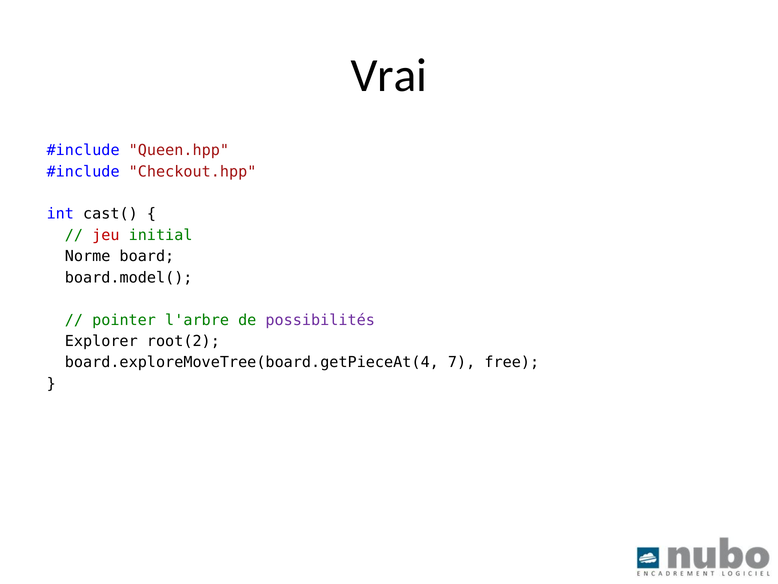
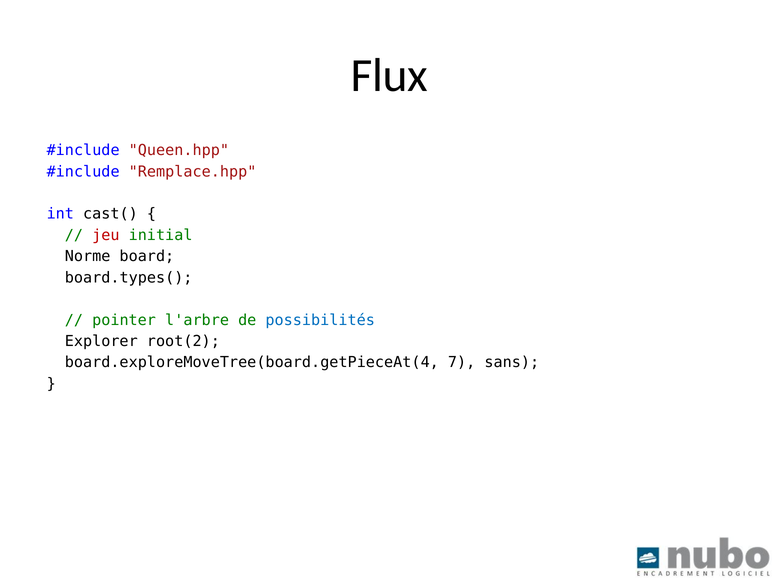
Vrai: Vrai -> Flux (389, 75)
Checkout.hpp: Checkout.hpp -> Remplace.hpp (193, 171)
board.model(: board.model( -> board.types( (129, 277)
possibilités colour: purple -> blue (320, 320)
free: free -> sans (512, 362)
